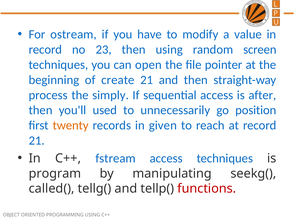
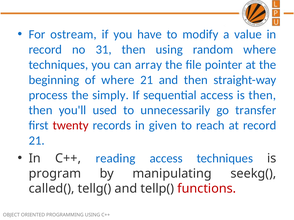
23: 23 -> 31 (104, 50)
random screen: screen -> where (260, 50)
open: open -> array (148, 65)
of create: create -> where (118, 80)
is after: after -> then (262, 95)
position: position -> transfer (256, 110)
twenty colour: orange -> red (71, 126)
fstream: fstream -> reading (116, 159)
